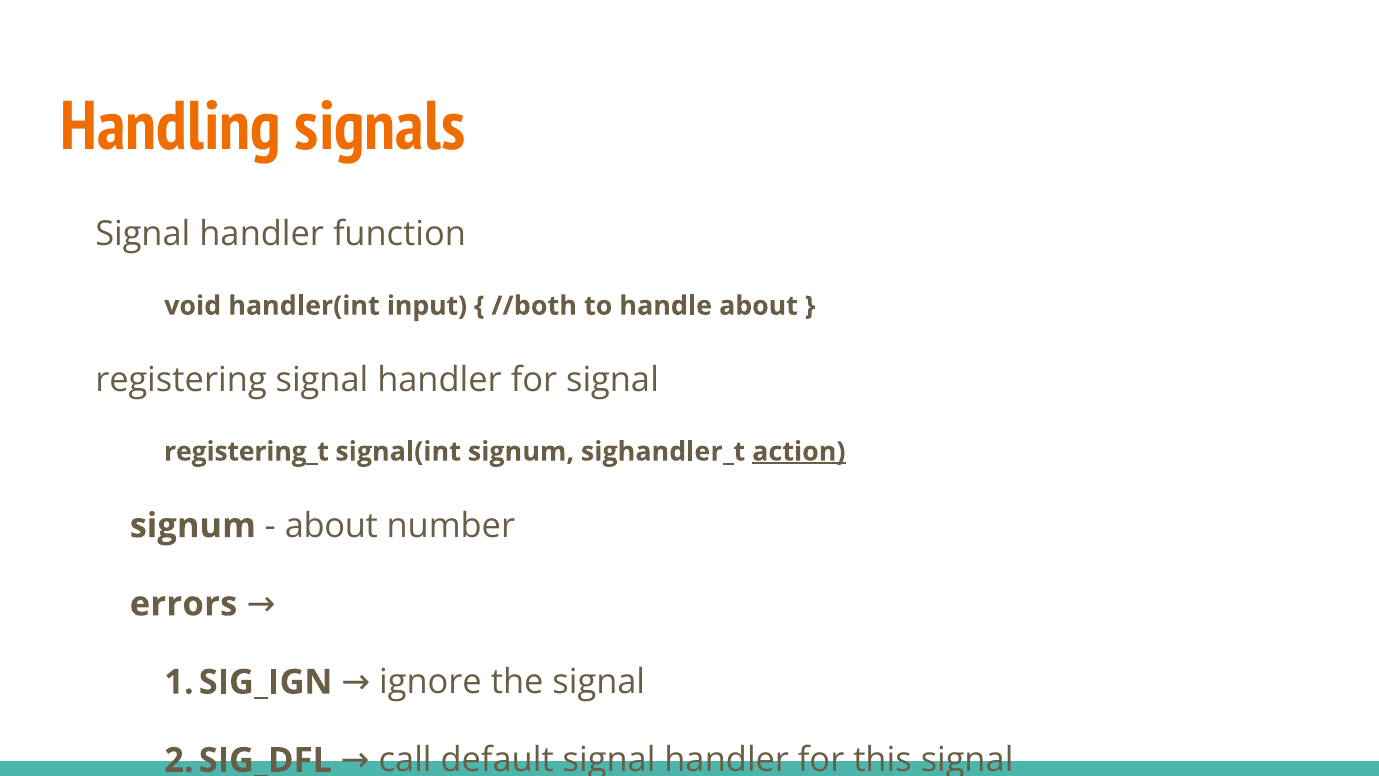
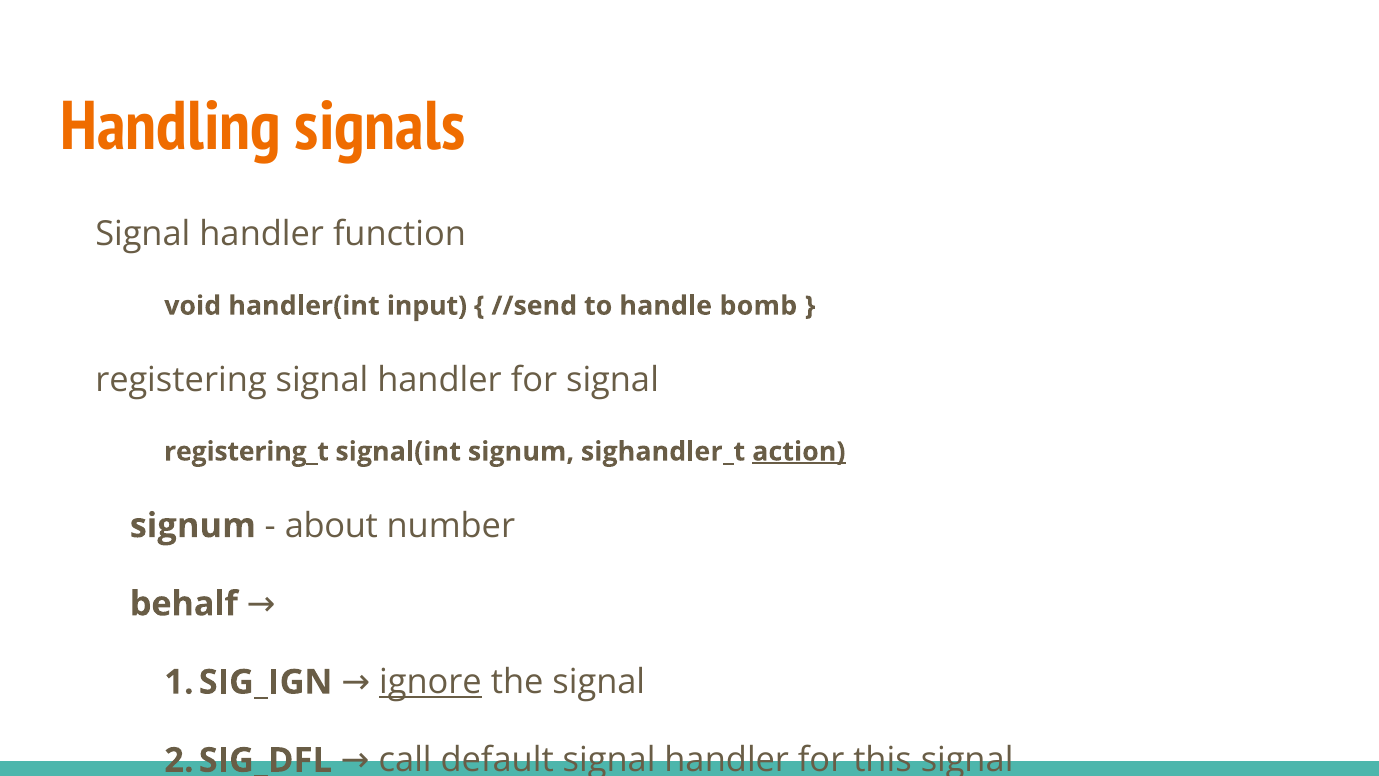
//both: //both -> //send (534, 306)
handle about: about -> bomb (758, 306)
errors: errors -> behalf (184, 604)
ignore underline: none -> present (430, 682)
